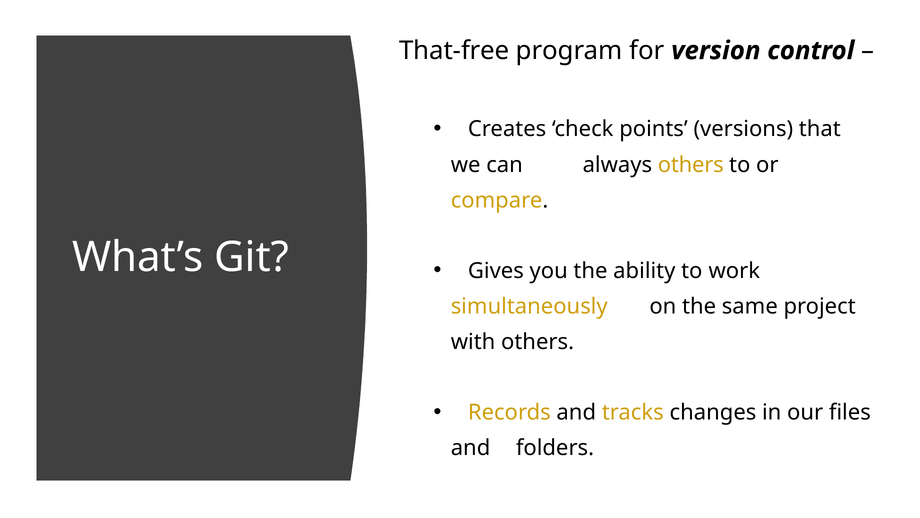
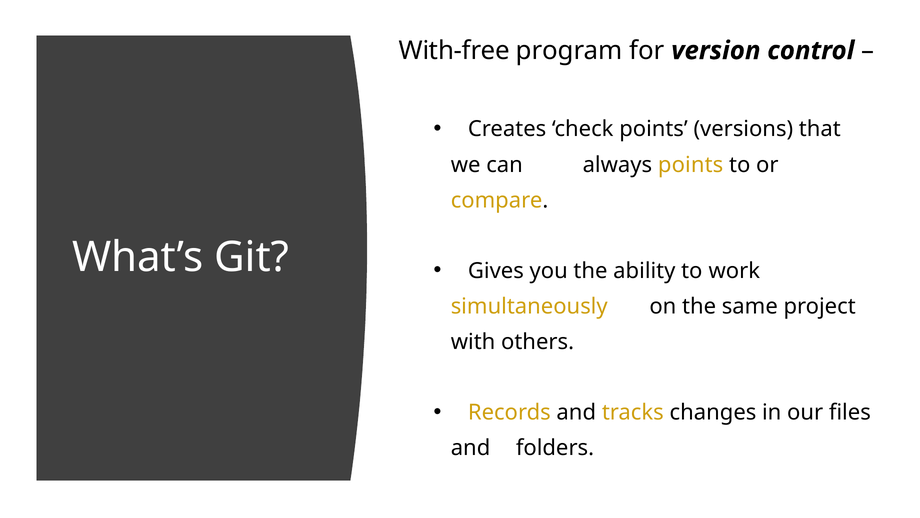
That-free: That-free -> With-free (454, 51)
always others: others -> points (691, 165)
